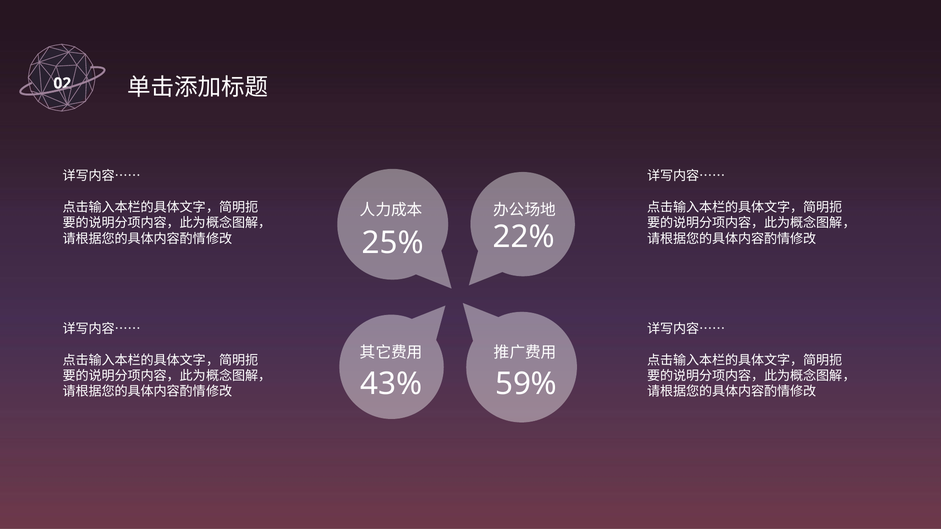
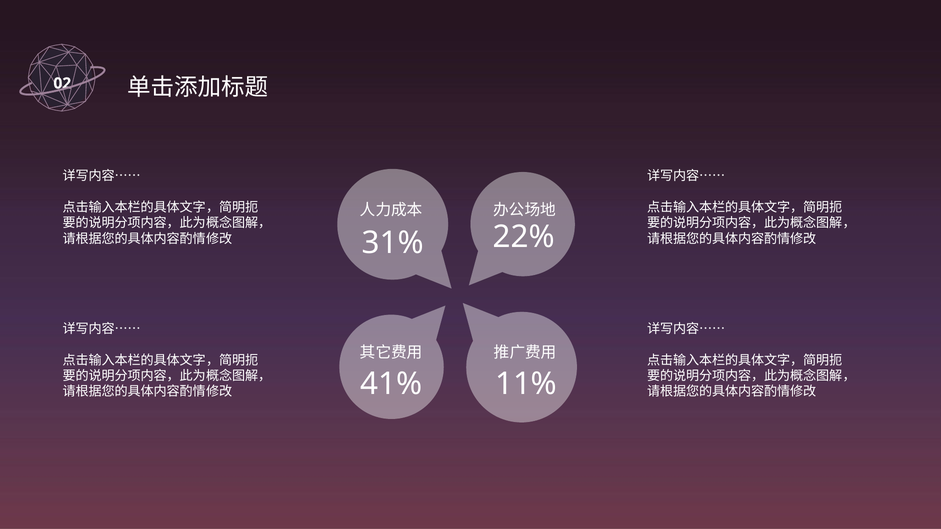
25%: 25% -> 31% (393, 243)
43%: 43% -> 41% (391, 384)
59%: 59% -> 11% (526, 384)
